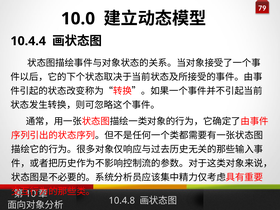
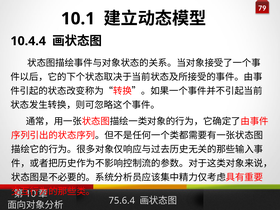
10.0: 10.0 -> 10.1 (78, 19)
10.4.8: 10.4.8 -> 75.6.4 (122, 201)
